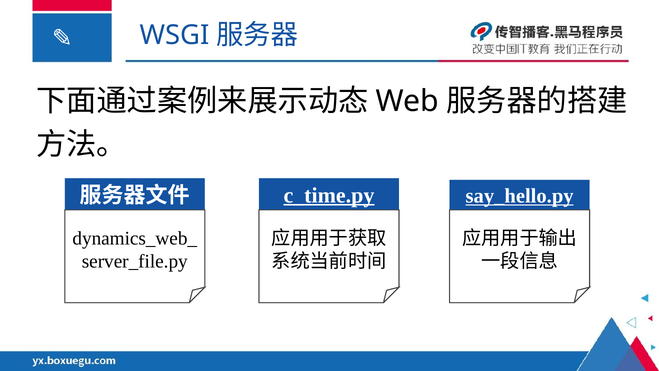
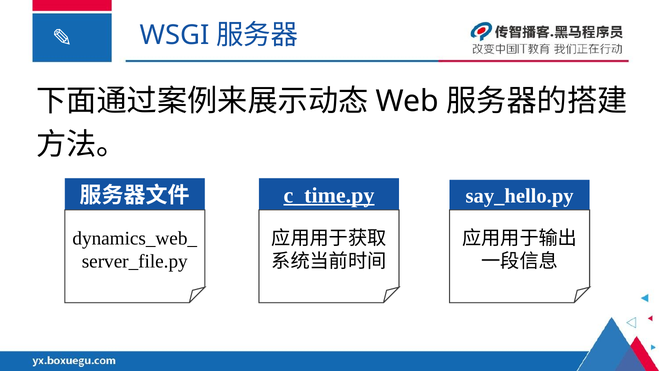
say_hello.py underline: present -> none (520, 196)
